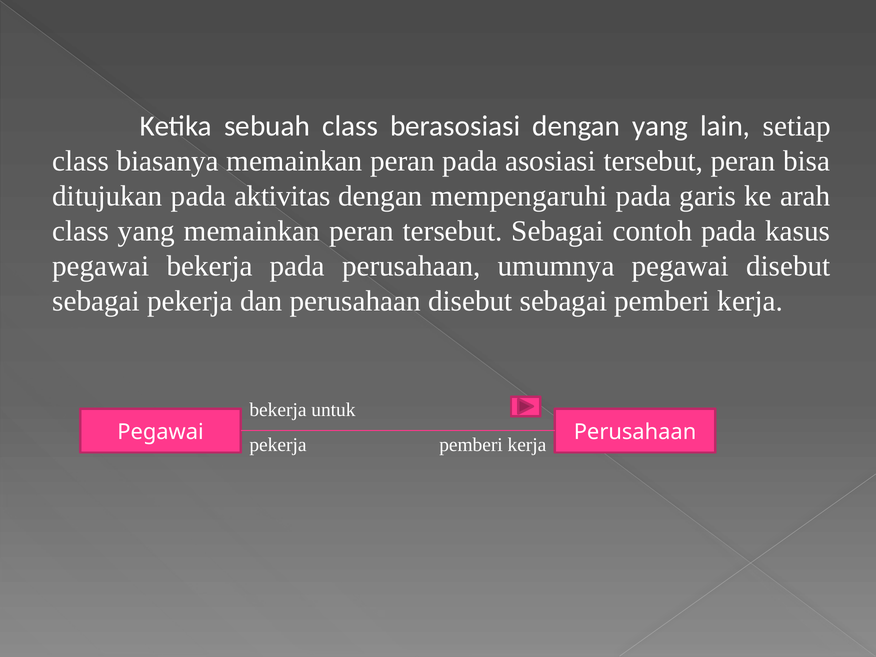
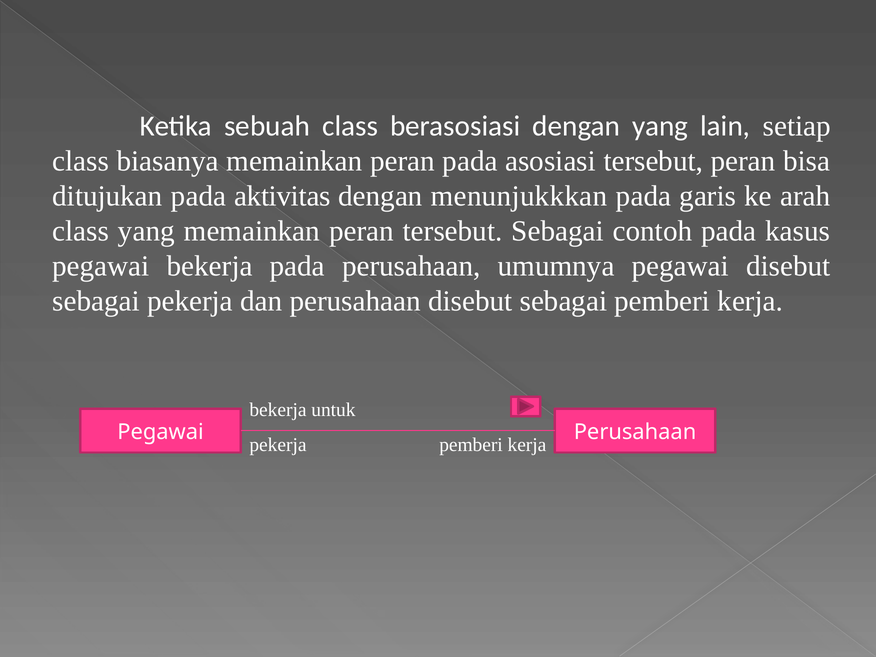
mempengaruhi: mempengaruhi -> menunjukkkan (519, 196)
